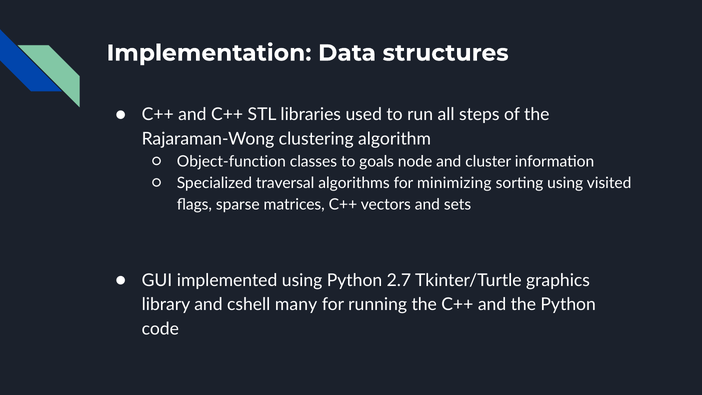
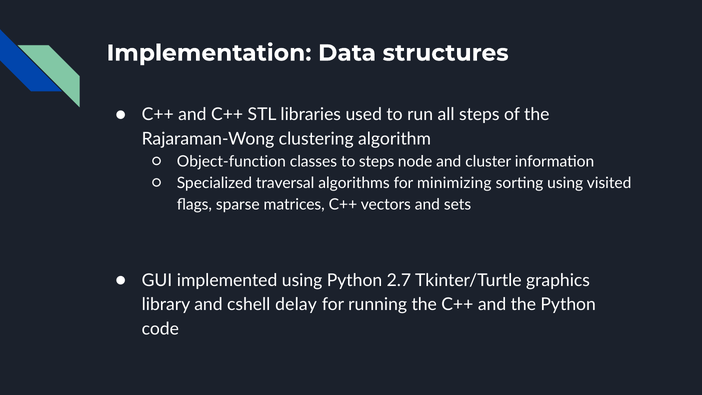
to goals: goals -> steps (377, 161)
many: many -> delay (296, 304)
